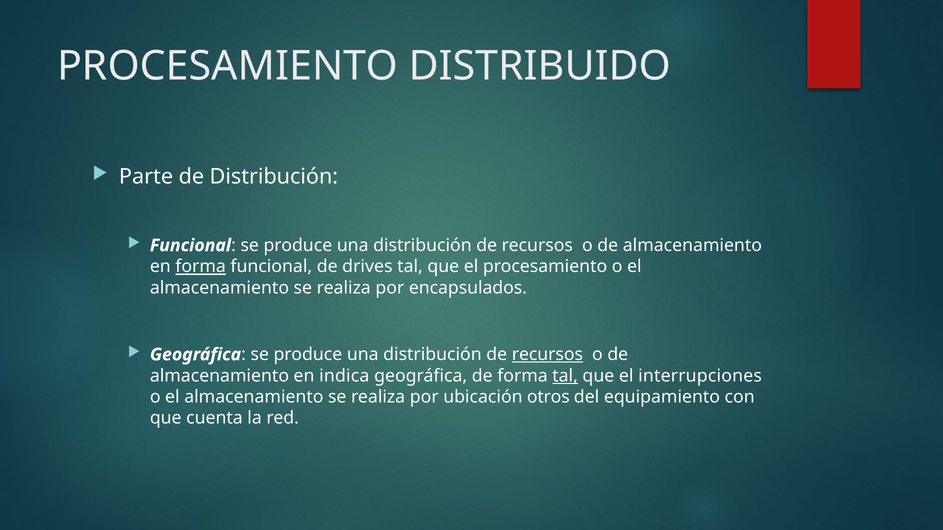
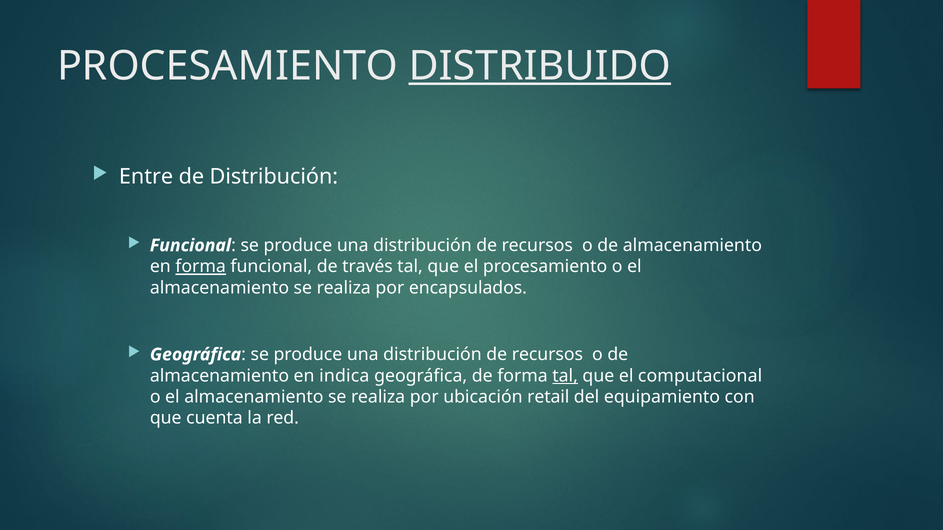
DISTRIBUIDO underline: none -> present (540, 66)
Parte: Parte -> Entre (146, 177)
drives: drives -> través (367, 267)
recursos underline: present -> none (547, 355)
interrupciones: interrupciones -> computacional (700, 376)
otros: otros -> retail (548, 397)
